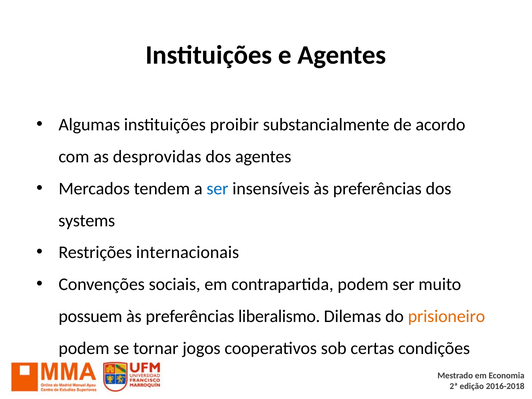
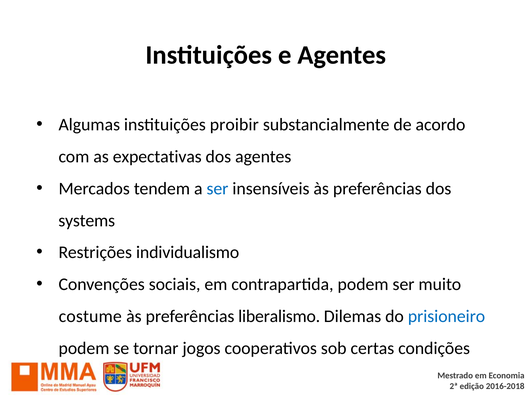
desprovidas: desprovidas -> expectativas (157, 157)
internacionais: internacionais -> individualismo (188, 252)
possuem: possuem -> costume (90, 316)
prisioneiro colour: orange -> blue (447, 316)
